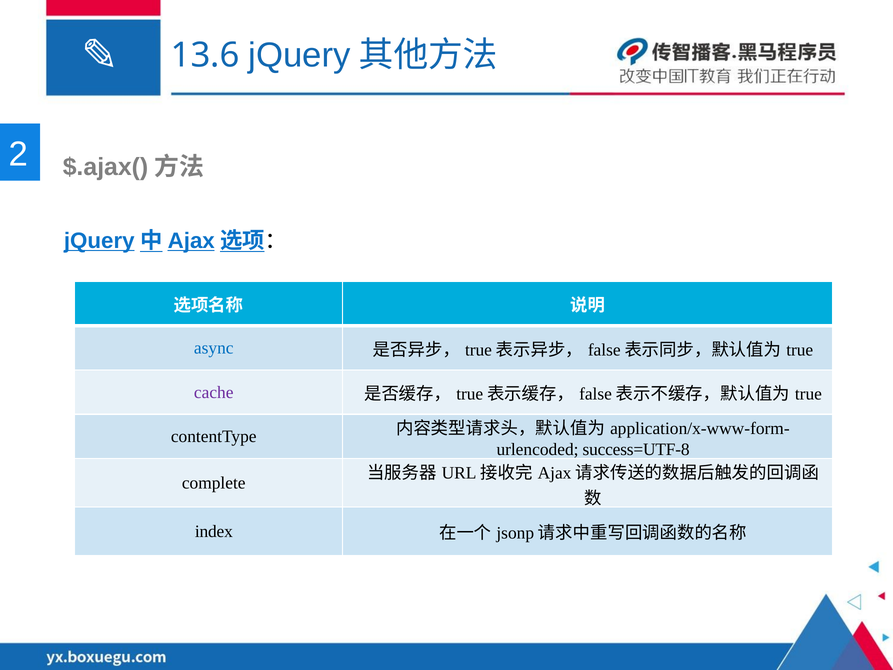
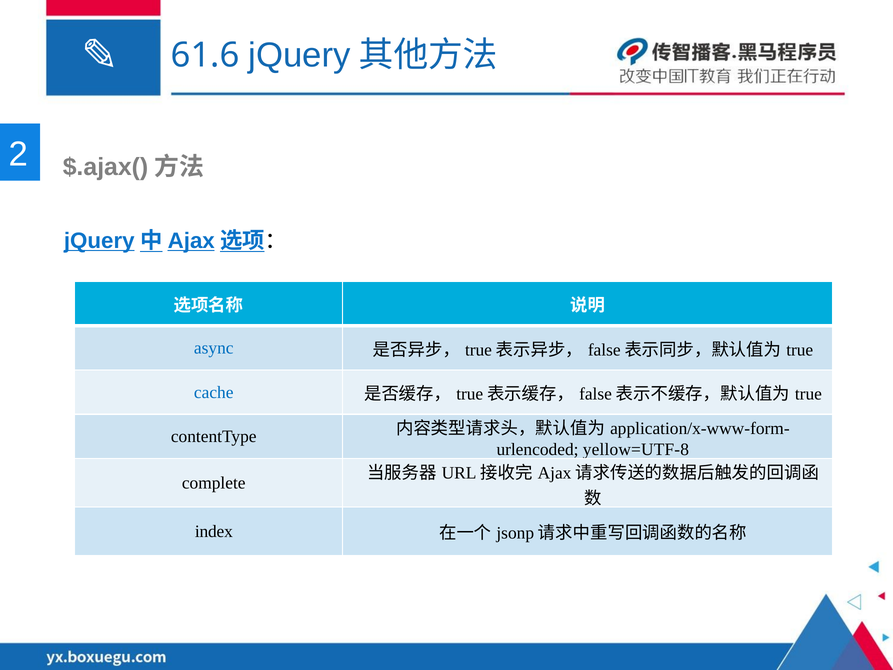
13.6: 13.6 -> 61.6 (205, 55)
cache colour: purple -> blue (214, 392)
success=UTF-8: success=UTF-8 -> yellow=UTF-8 (636, 449)
